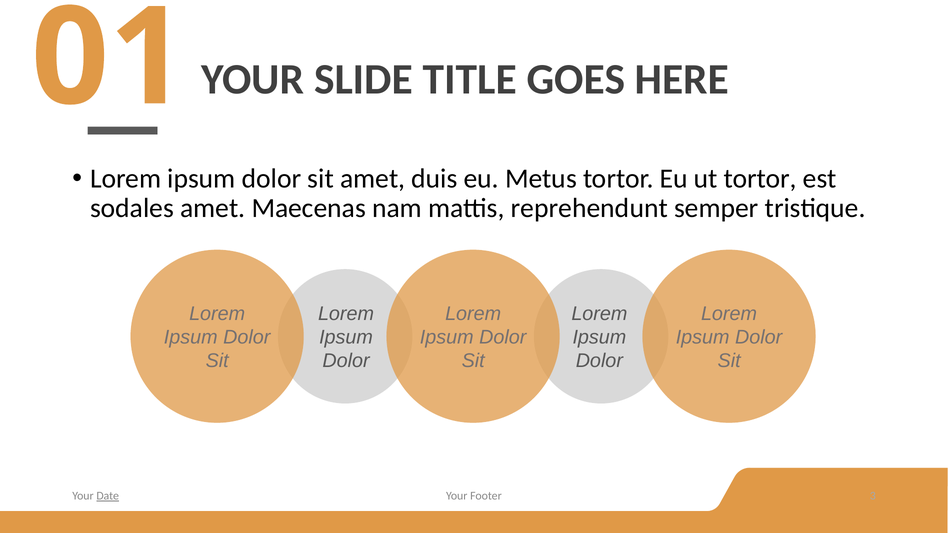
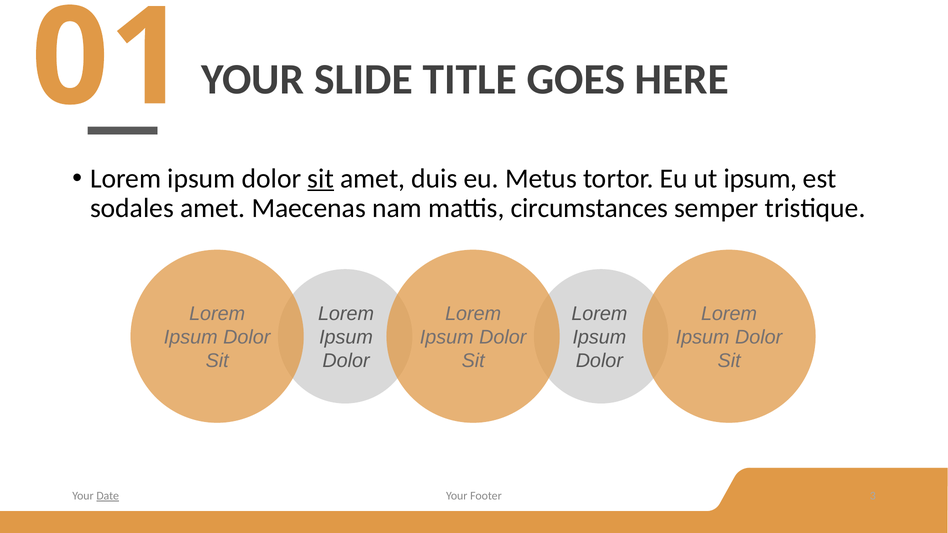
sit underline: none -> present (321, 179)
ut tortor: tortor -> ipsum (760, 179)
reprehendunt: reprehendunt -> circumstances (589, 208)
